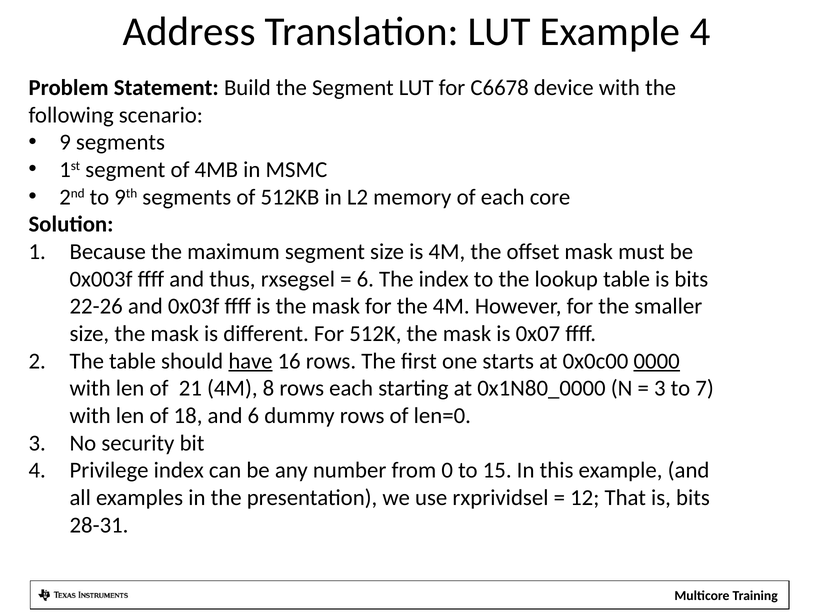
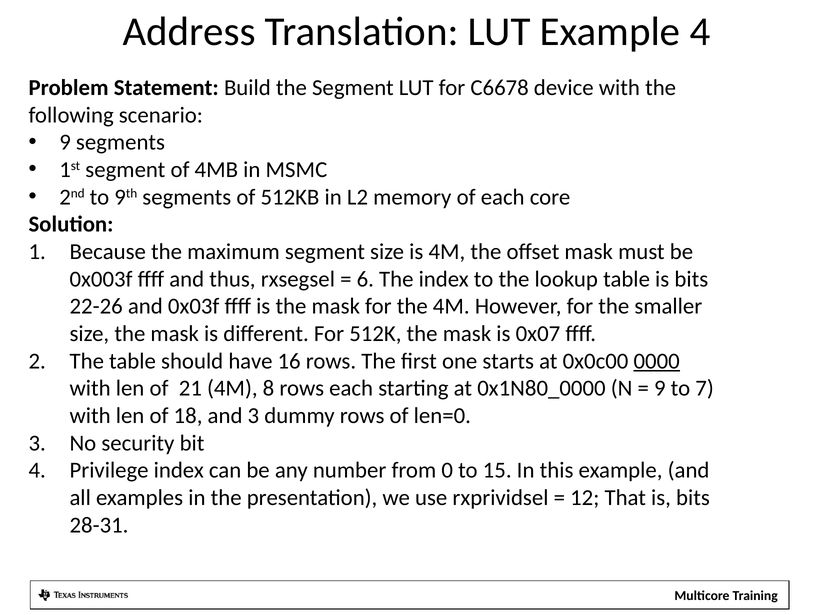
have underline: present -> none (250, 361)
3: 3 -> 9 (660, 388)
and 6: 6 -> 3 (253, 416)
